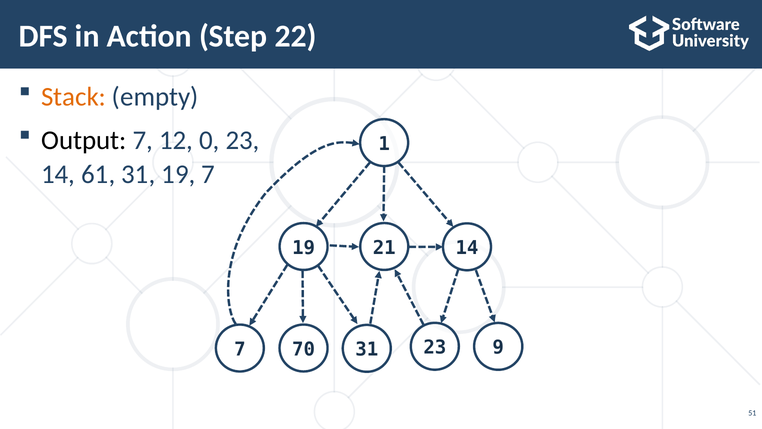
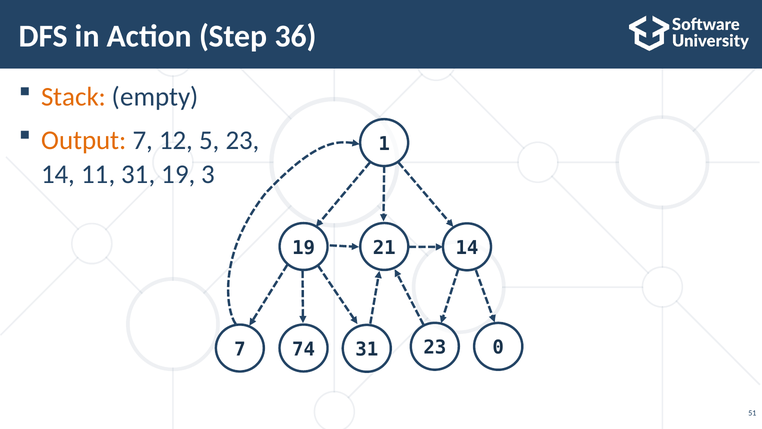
22: 22 -> 36 (296, 36)
Output colour: black -> orange (84, 140)
0: 0 -> 5 (209, 140)
61: 61 -> 11 (98, 174)
19 7: 7 -> 3 (208, 174)
9: 9 -> 0 (498, 347)
70: 70 -> 74 (304, 349)
